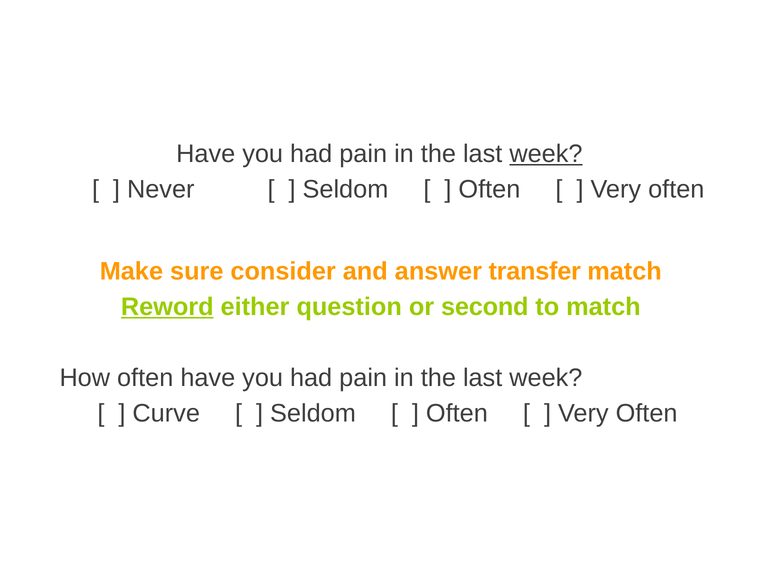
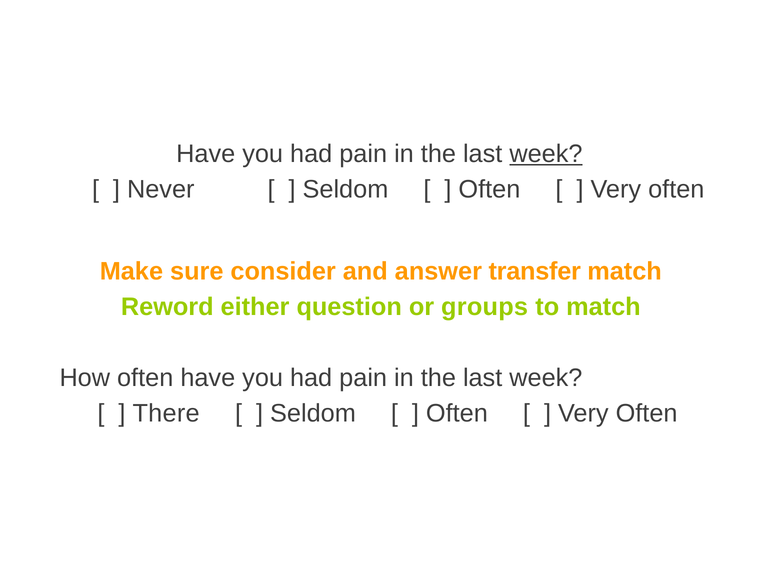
Reword underline: present -> none (167, 307)
second: second -> groups (485, 307)
Curve: Curve -> There (166, 413)
